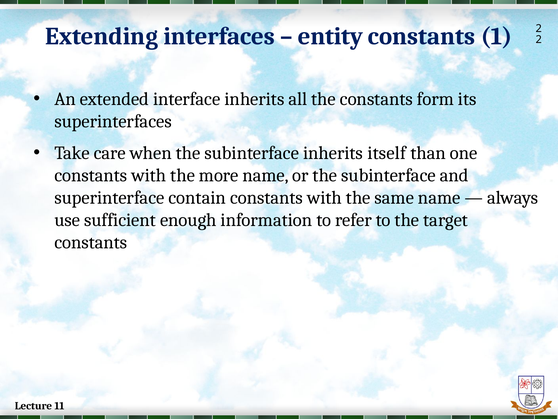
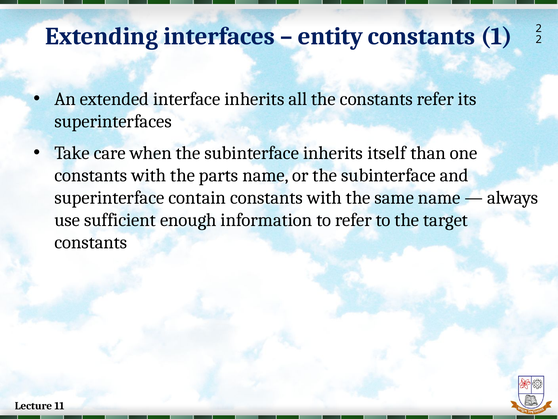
constants form: form -> refer (435, 99)
more: more -> parts (219, 175)
